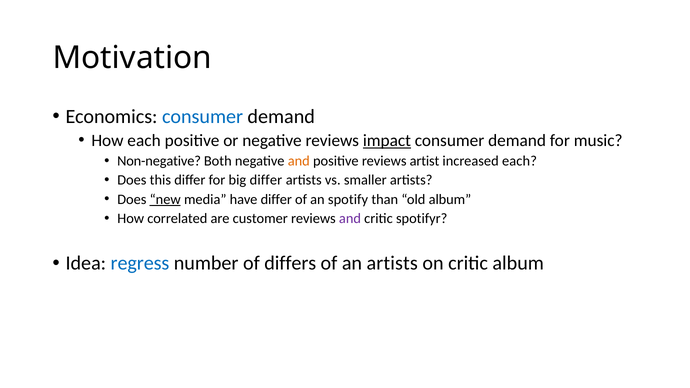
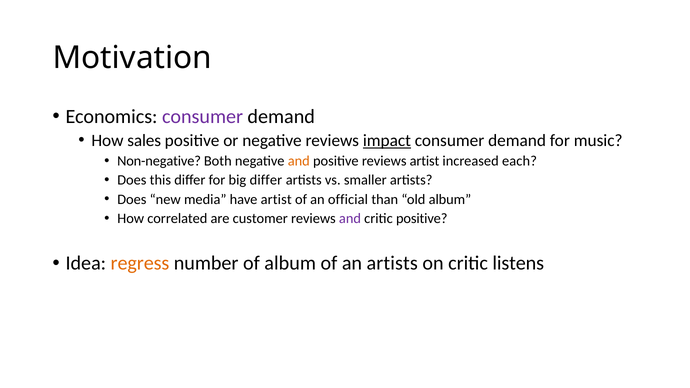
consumer colour: blue -> purple (203, 117)
How each: each -> sales (144, 140)
new underline: present -> none (165, 199)
have differ: differ -> artist (276, 199)
spotify: spotify -> official (348, 199)
critic spotifyr: spotifyr -> positive (422, 218)
regress colour: blue -> orange (140, 263)
of differs: differs -> album (290, 263)
critic album: album -> listens (518, 263)
